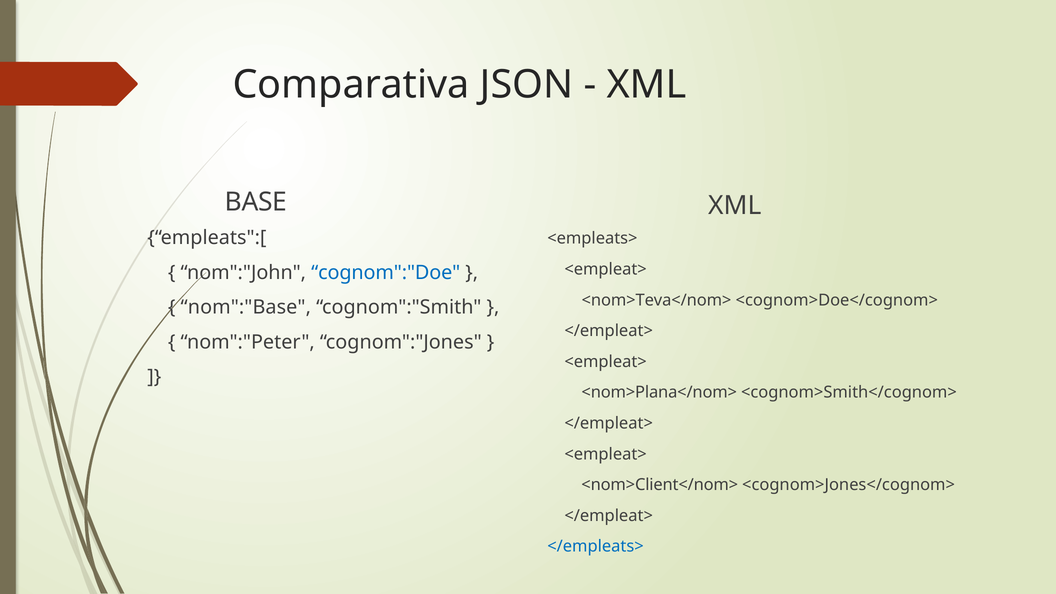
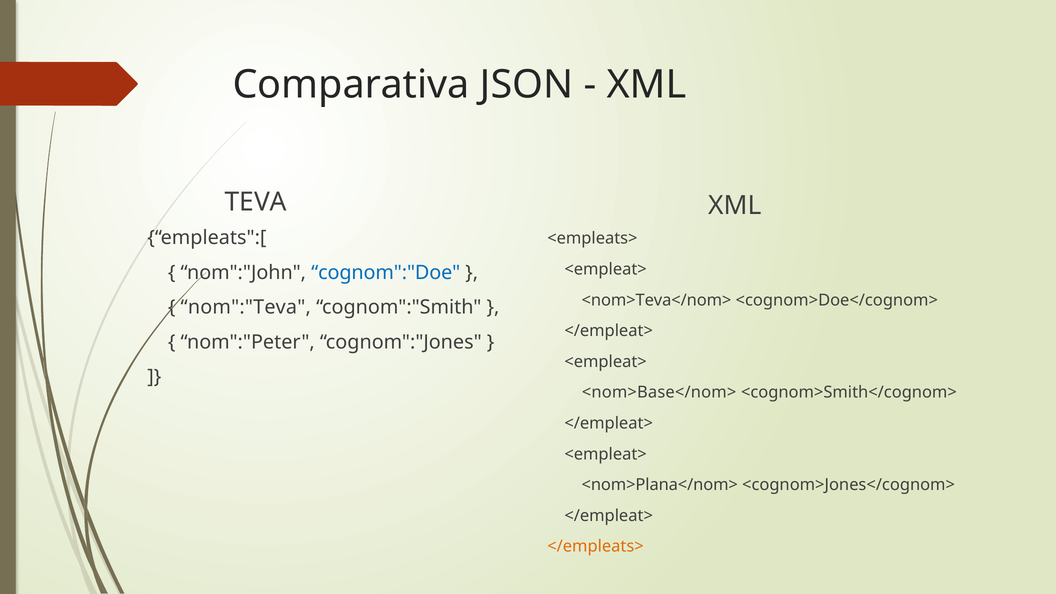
BASE: BASE -> TEVA (256, 202)
nom":"Base: nom":"Base -> nom":"Teva (246, 307)
<nom>Plana</nom>: <nom>Plana</nom> -> <nom>Base</nom> (659, 393)
<nom>Client</nom>: <nom>Client</nom> -> <nom>Plana</nom> (660, 485)
</empleats> colour: blue -> orange (595, 547)
